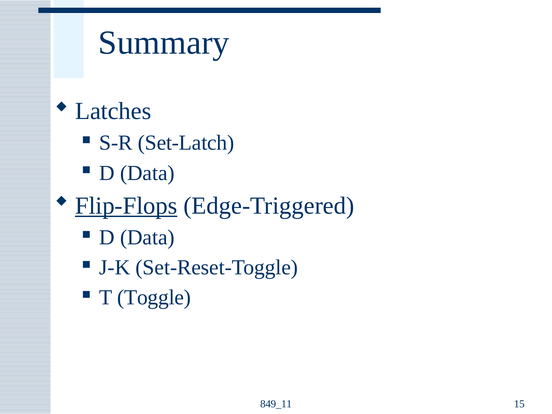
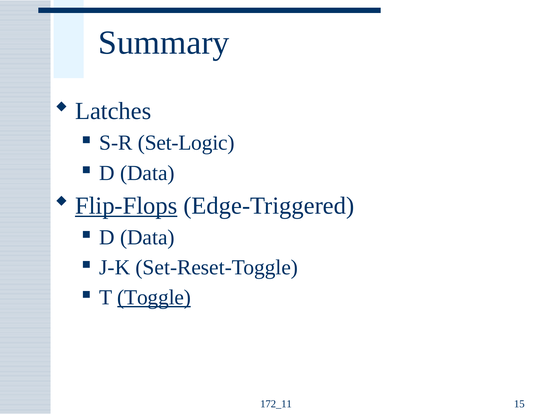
Set-Latch: Set-Latch -> Set-Logic (186, 143)
Toggle underline: none -> present (154, 298)
849_11: 849_11 -> 172_11 (276, 404)
